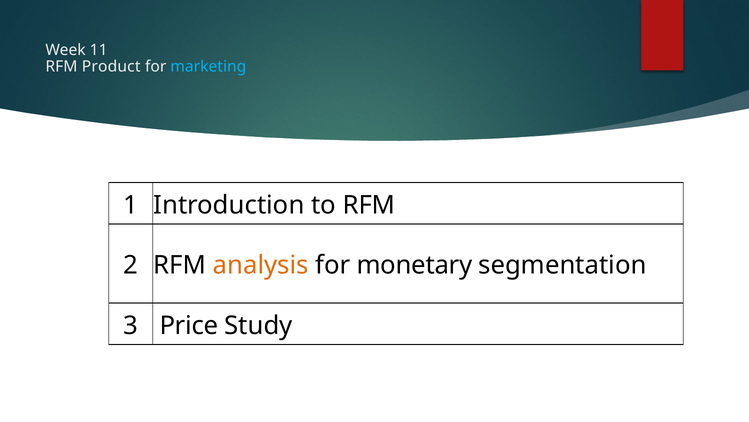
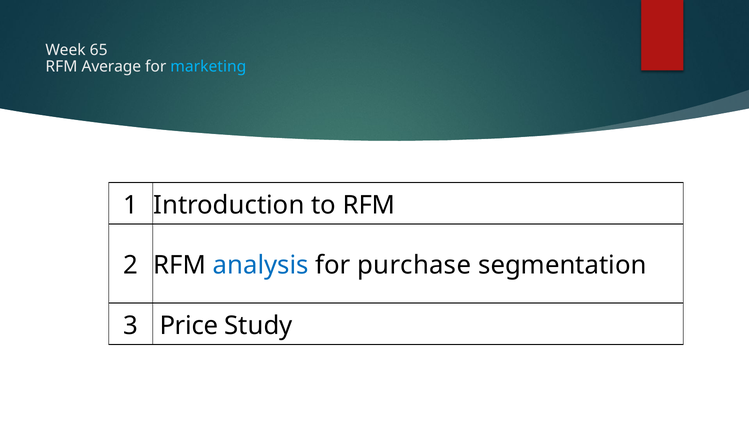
11: 11 -> 65 (99, 50)
Product: Product -> Average (111, 67)
analysis colour: orange -> blue (261, 265)
monetary: monetary -> purchase (414, 265)
